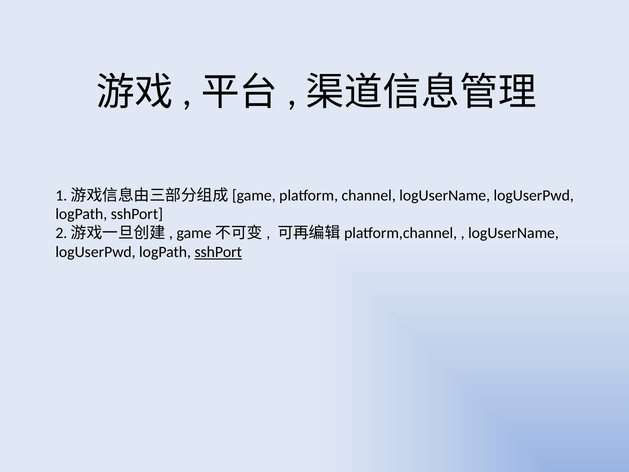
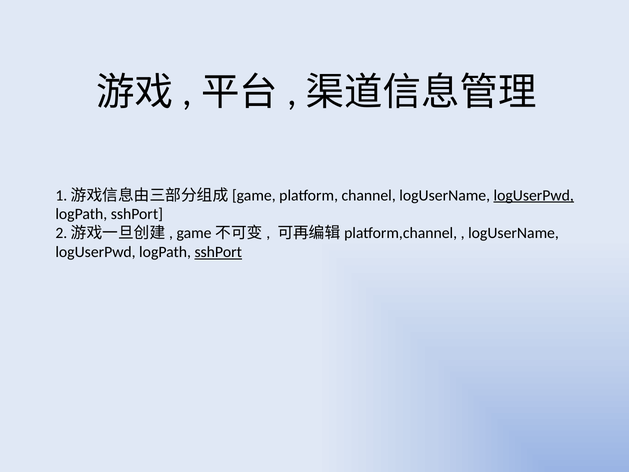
logUserPwd underline: none -> present (534, 195)
